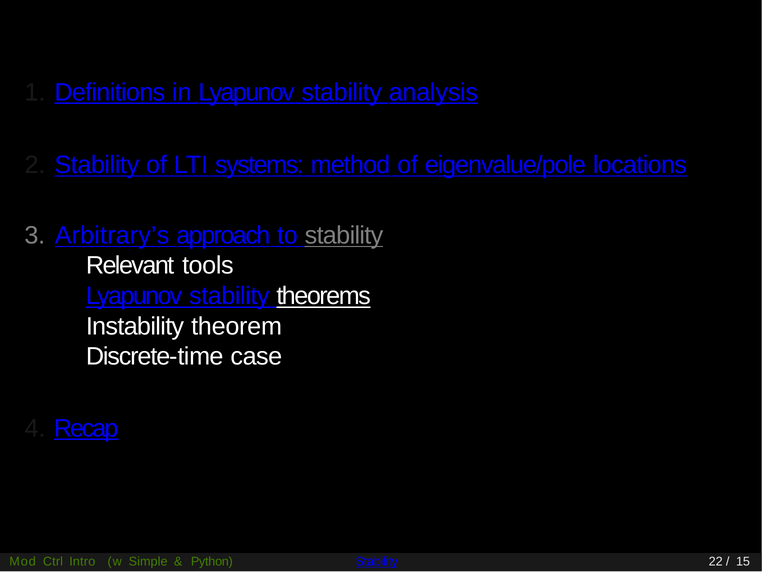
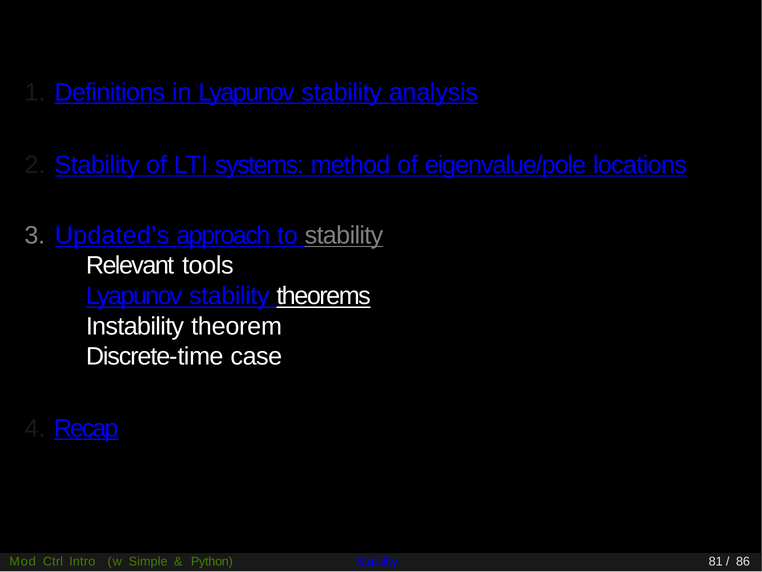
Arbitrary’s: Arbitrary’s -> Updated’s (112, 235)
22: 22 -> 81 (716, 561)
15: 15 -> 86 (743, 561)
